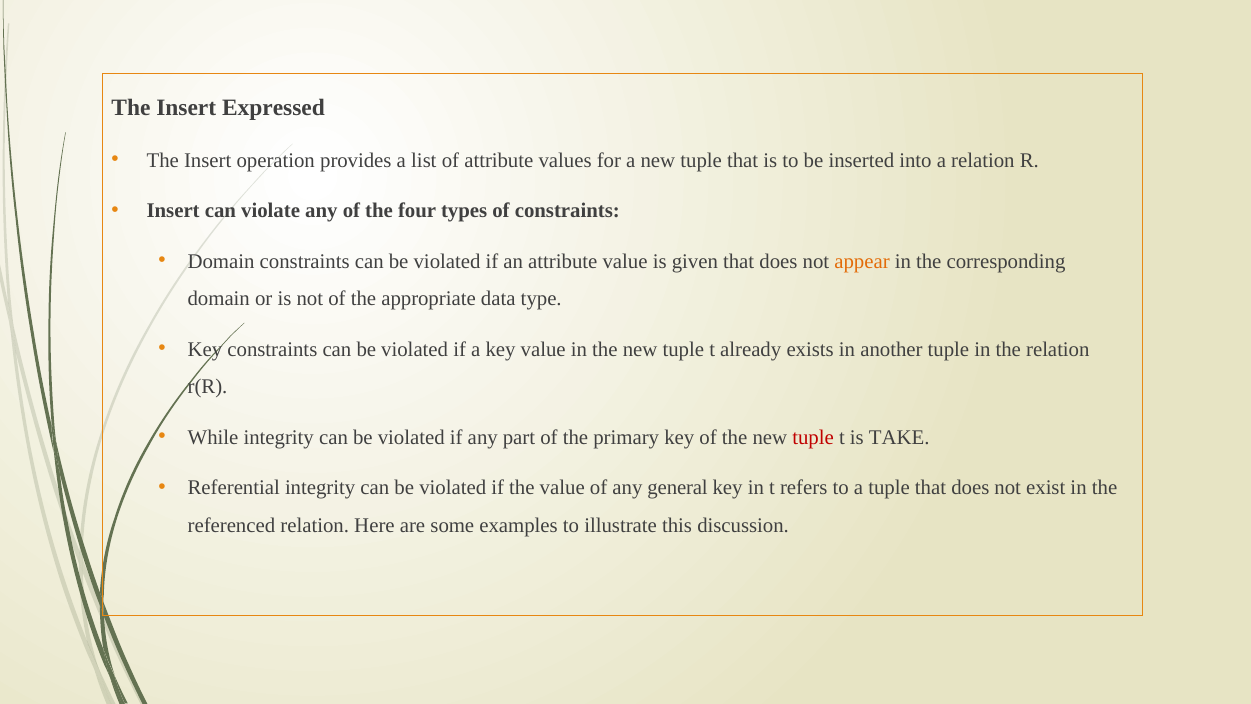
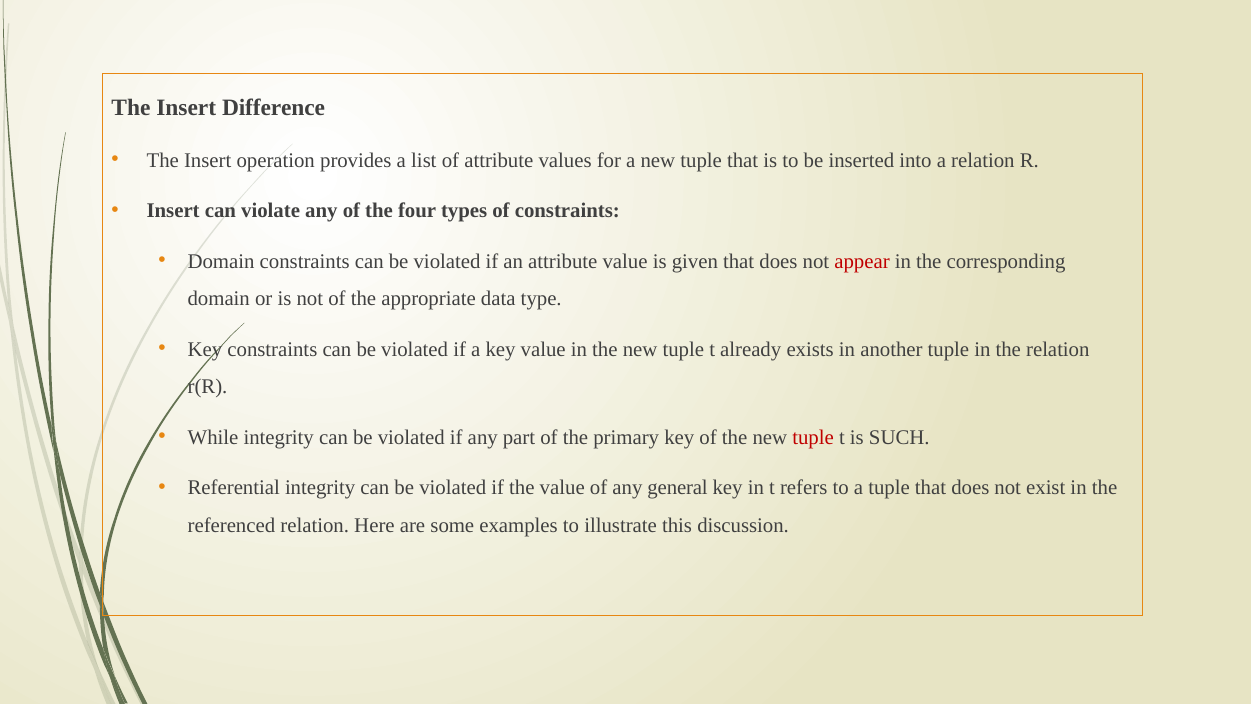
Expressed: Expressed -> Difference (274, 108)
appear colour: orange -> red (862, 261)
TAKE: TAKE -> SUCH (899, 437)
